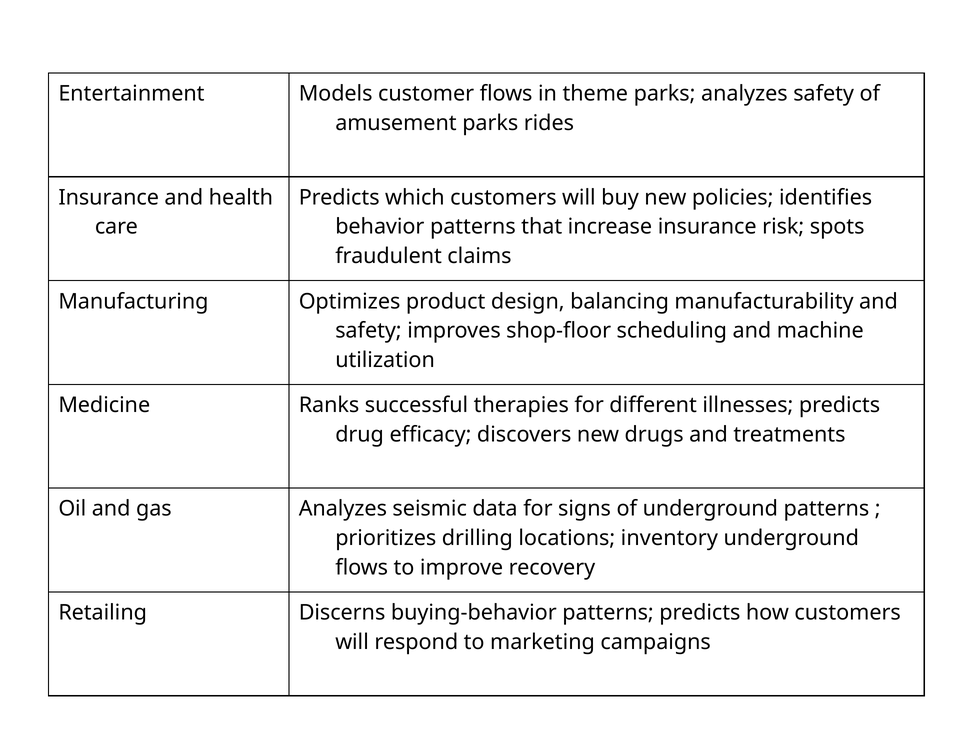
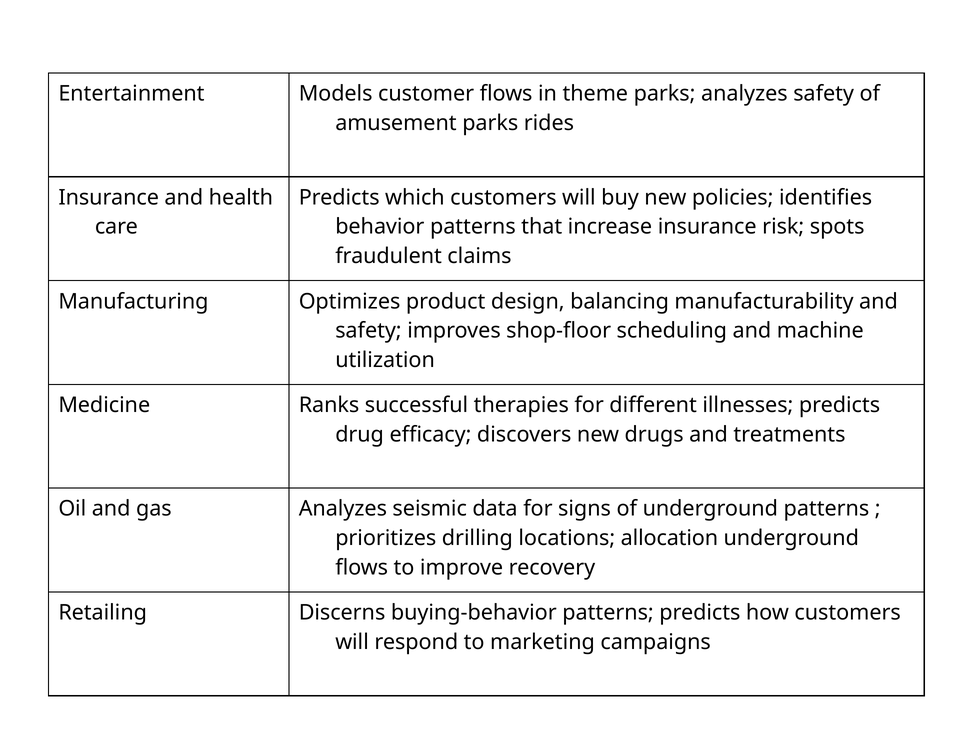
inventory: inventory -> allocation (669, 538)
